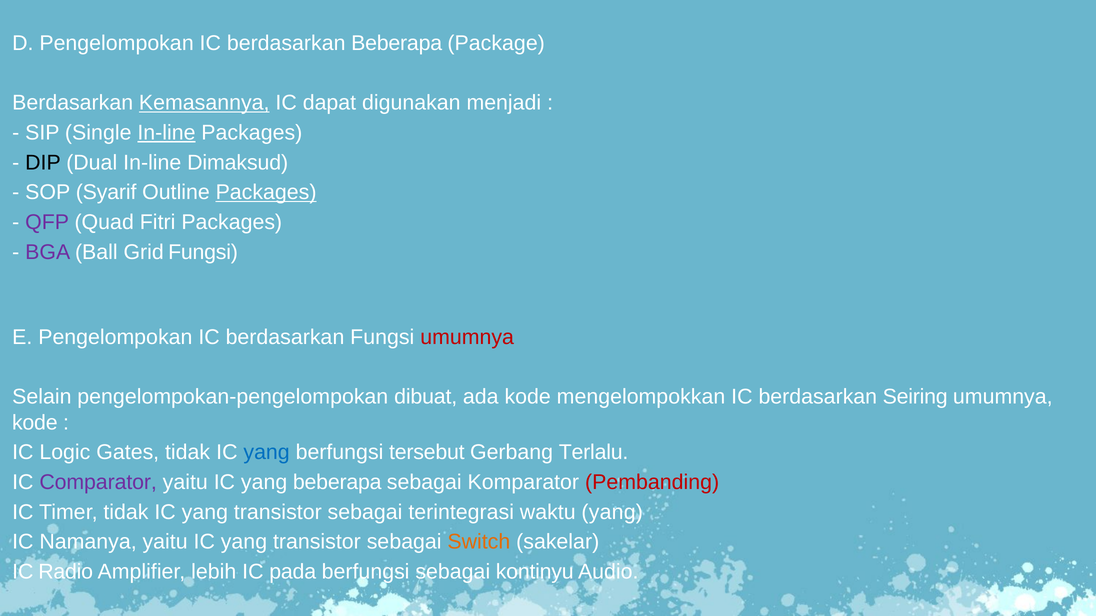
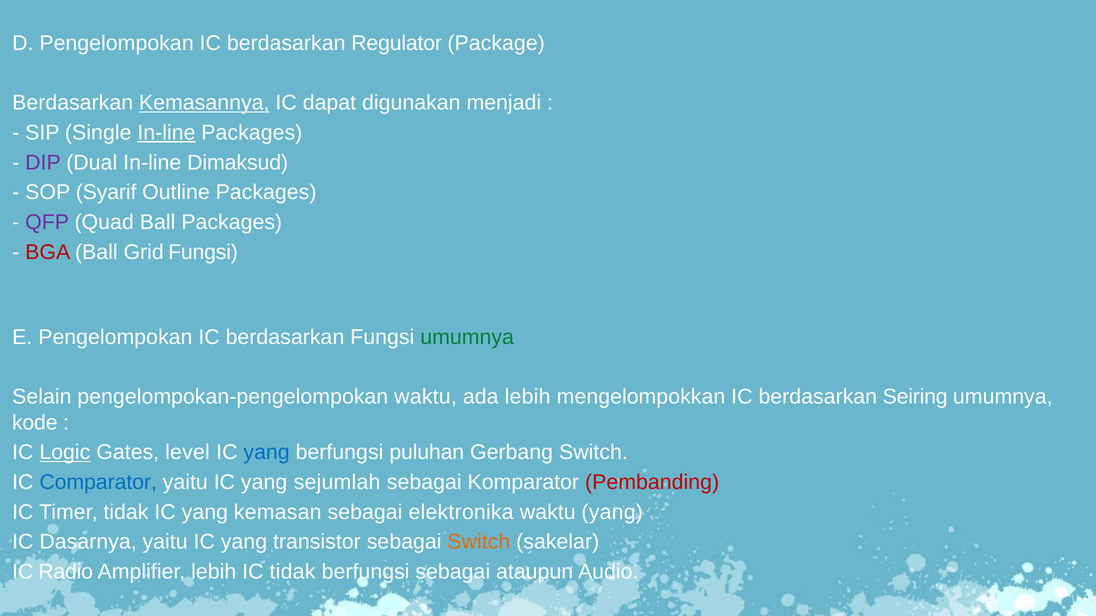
berdasarkan Beberapa: Beberapa -> Regulator (397, 43)
DIP colour: black -> purple (43, 163)
Packages underline: present -> none (266, 193)
Quad Fitri: Fitri -> Ball (158, 222)
BGA colour: purple -> red (48, 252)
umumnya colour: red -> green (467, 338)
pengelompokan-pengelompokan dibuat: dibuat -> waktu (426, 397)
ada kode: kode -> lebih (528, 397)
Logic underline: none -> present (65, 453)
Gates tidak: tidak -> level (187, 453)
tersebut: tersebut -> puluhan (427, 453)
Gerbang Terlalu: Terlalu -> Switch (593, 453)
Comparator colour: purple -> blue (98, 483)
yang beberapa: beberapa -> sejumlah (337, 483)
transistor: transistor -> kemasan (278, 512)
terintegrasi: terintegrasi -> elektronika (461, 512)
Namanya: Namanya -> Dasarnya (88, 542)
IC pada: pada -> tidak (293, 572)
kontinyu: kontinyu -> ataupun (535, 572)
